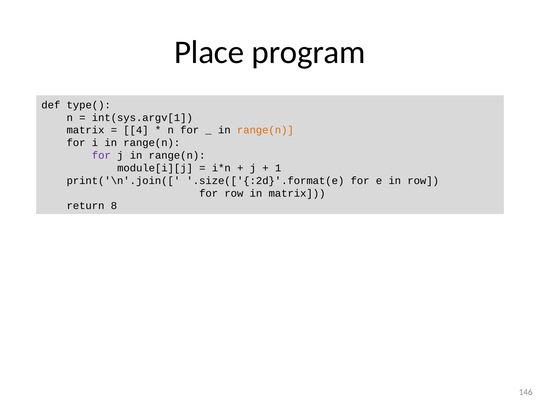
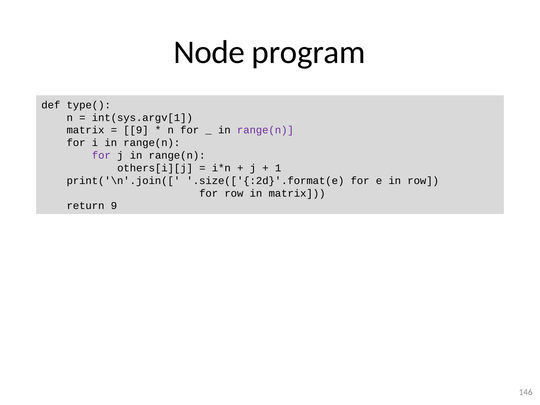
Place: Place -> Node (209, 52)
4: 4 -> 9 (136, 130)
range(n colour: orange -> purple (265, 130)
module[i][j: module[i][j -> others[i][j (155, 168)
return 8: 8 -> 9 (114, 206)
